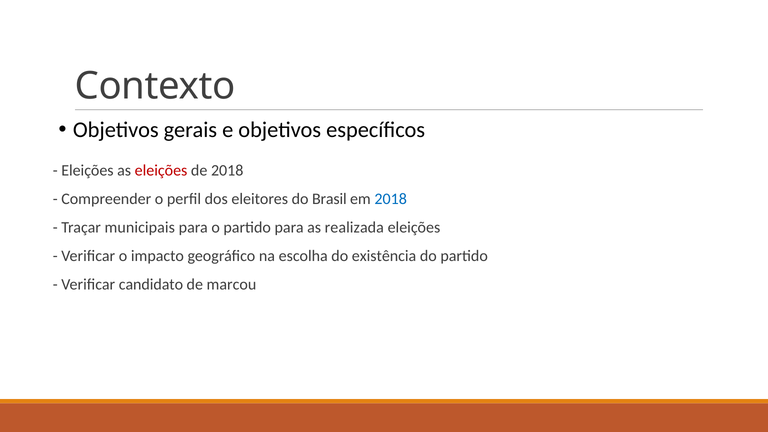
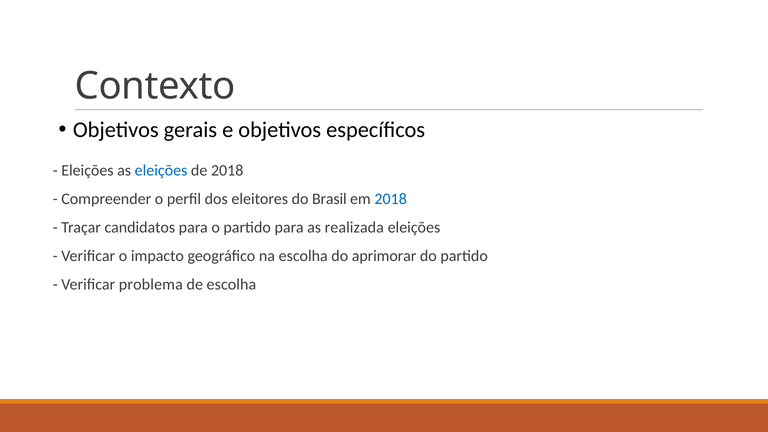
eleições colour: red -> blue (161, 170)
municipais: municipais -> candidatos (140, 227)
existência: existência -> aprimorar (384, 256)
candidato: candidato -> problema (151, 284)
de marcou: marcou -> escolha (231, 284)
